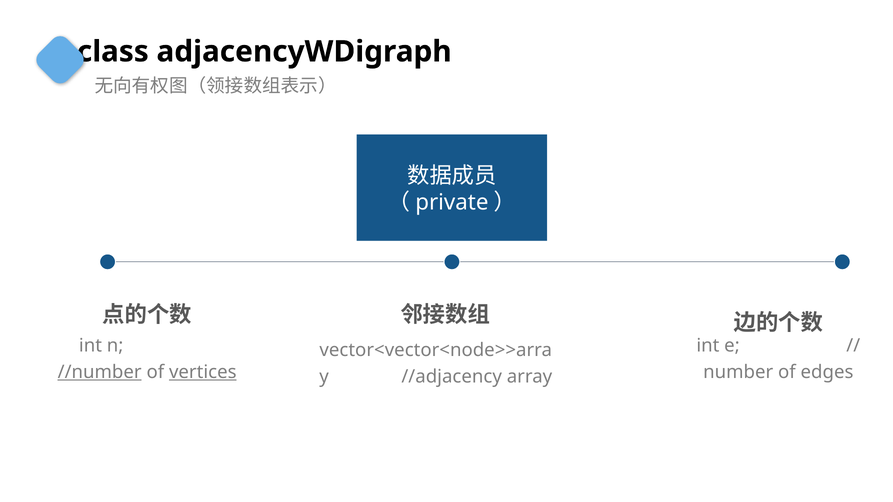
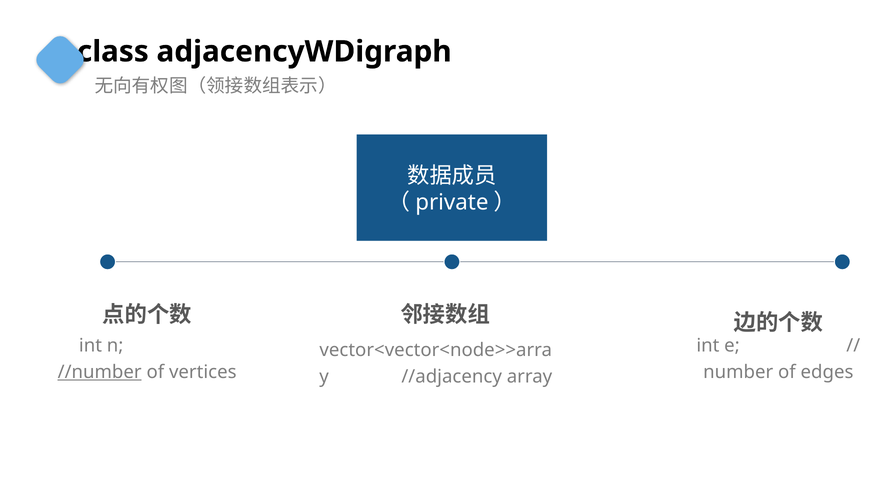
vertices underline: present -> none (203, 372)
